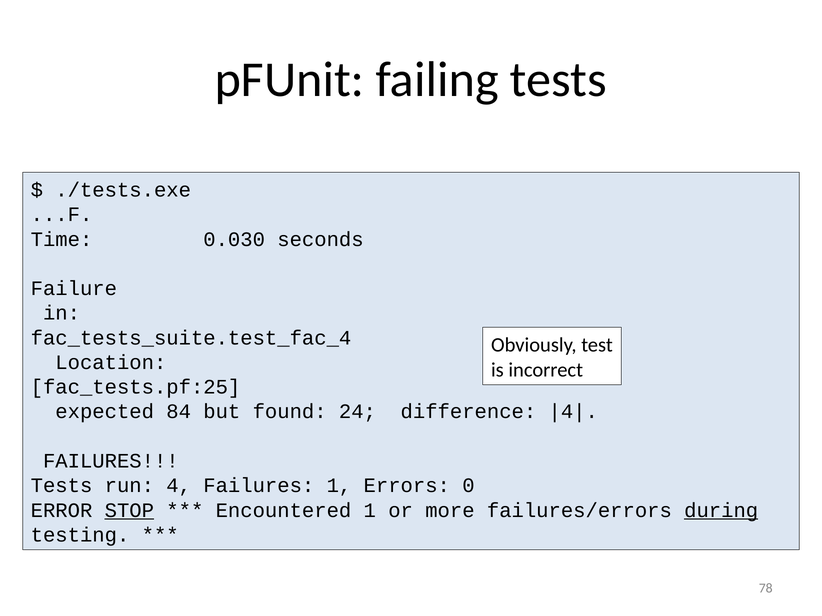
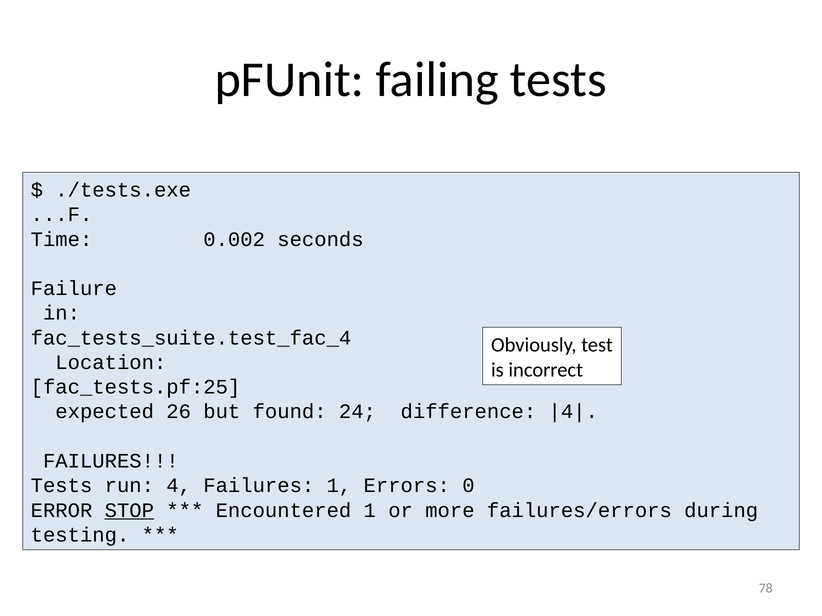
0.030: 0.030 -> 0.002 (234, 239)
84: 84 -> 26 (179, 412)
during underline: present -> none (721, 511)
